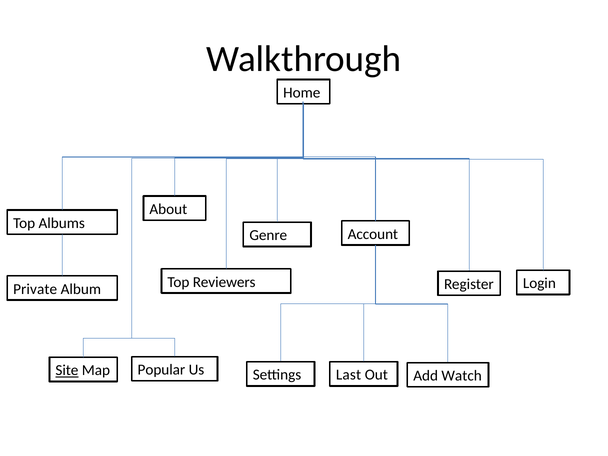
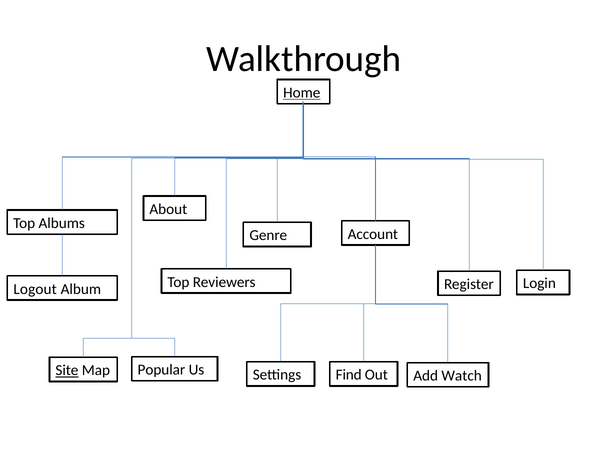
Home underline: none -> present (302, 93)
Private: Private -> Logout (35, 289)
Last: Last -> Find (349, 375)
